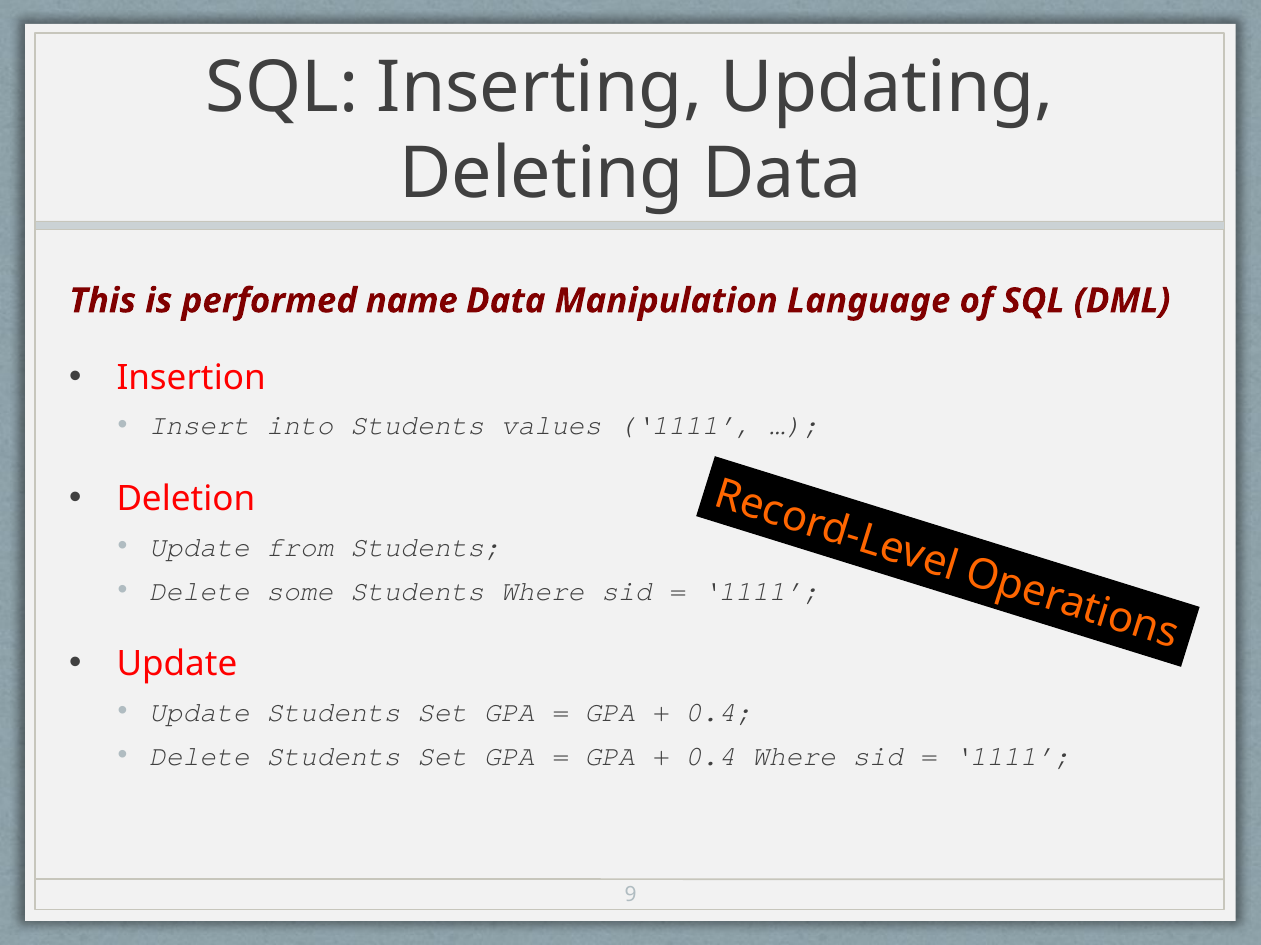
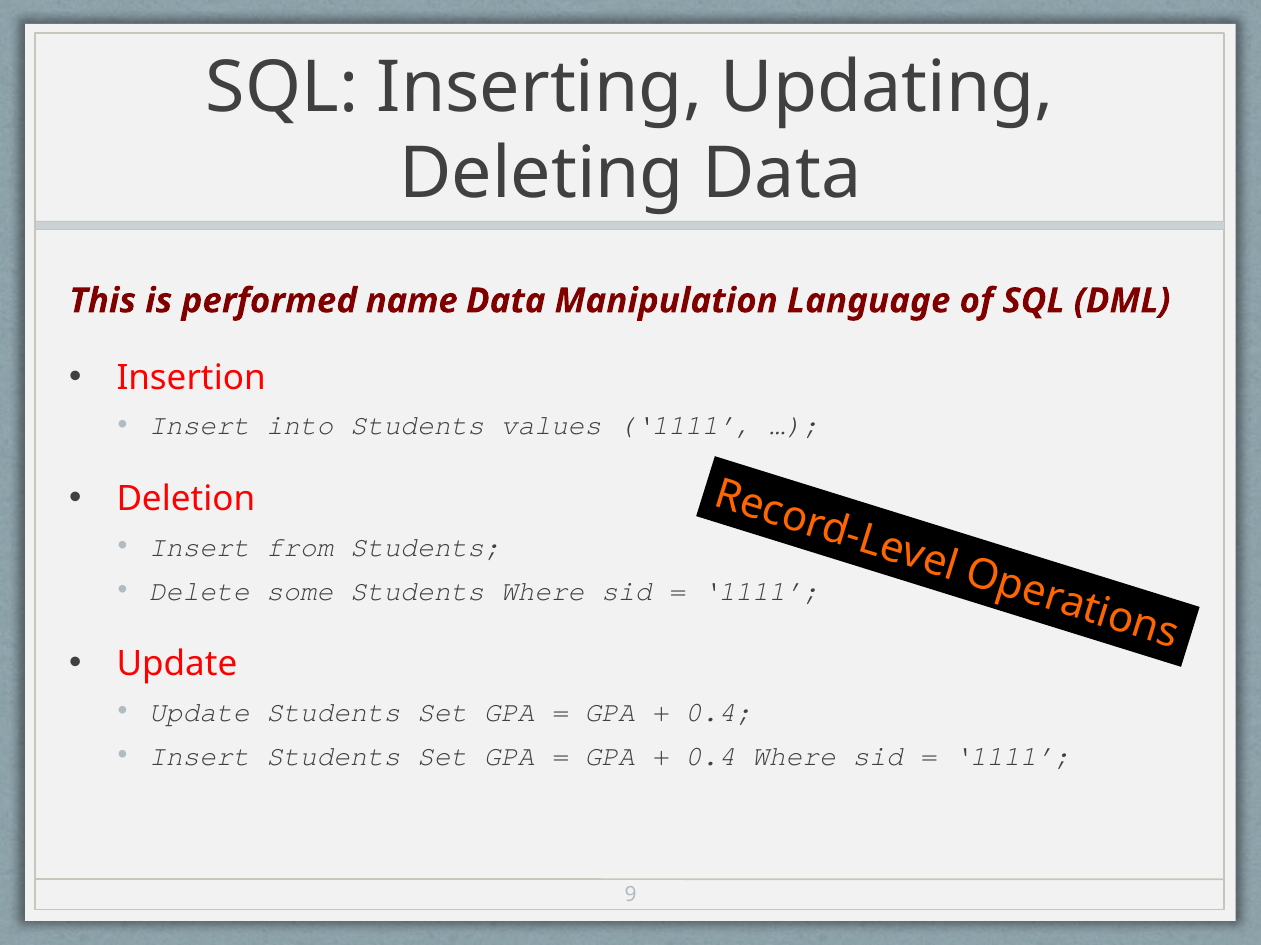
Update: Update -> Insert (199, 547)
Delete: Delete -> Insert (199, 757)
